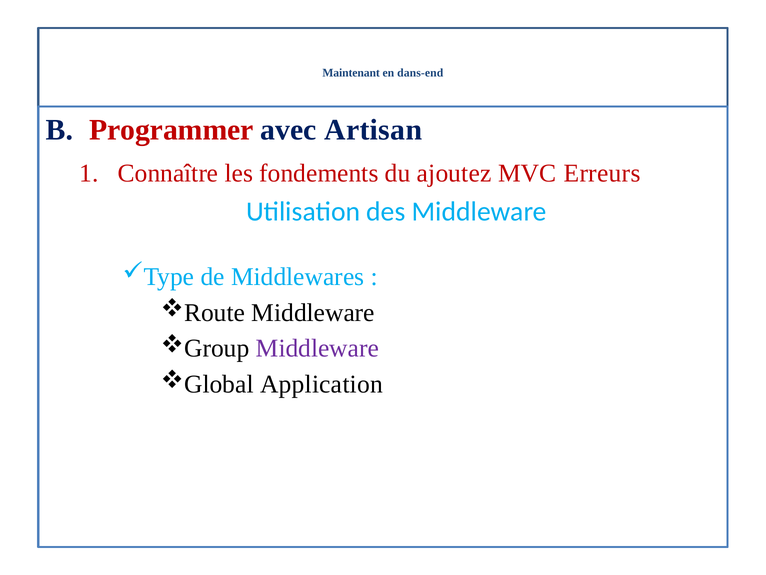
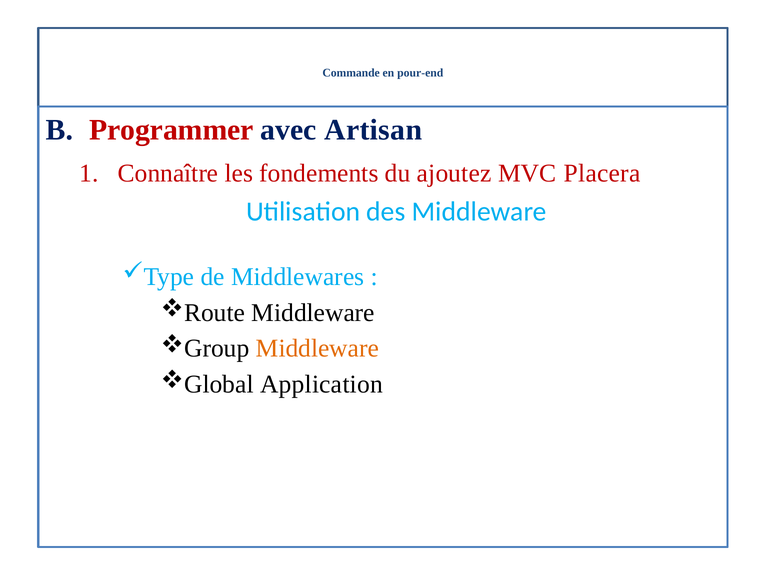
Maintenant: Maintenant -> Commande (351, 73)
dans-end: dans-end -> pour-end (420, 73)
Erreurs: Erreurs -> Placera (602, 173)
Middleware colour: purple -> orange (317, 348)
